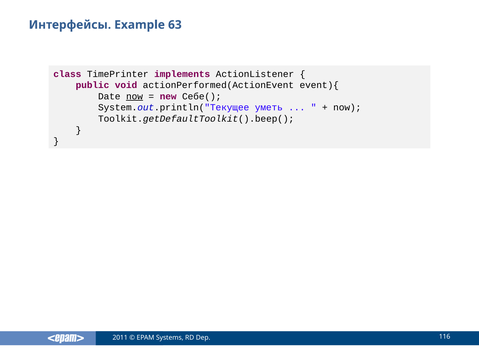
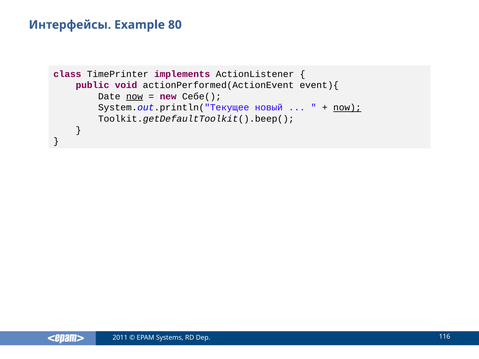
63: 63 -> 80 (175, 25)
уметь: уметь -> новый (269, 108)
now underline: none -> present (347, 108)
